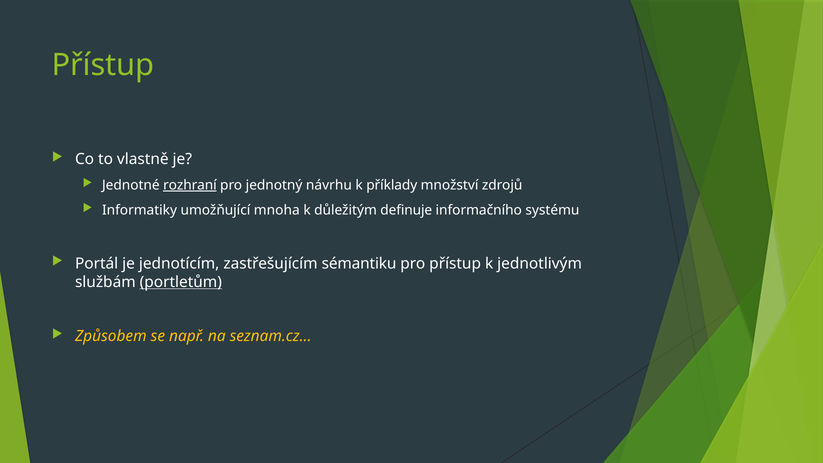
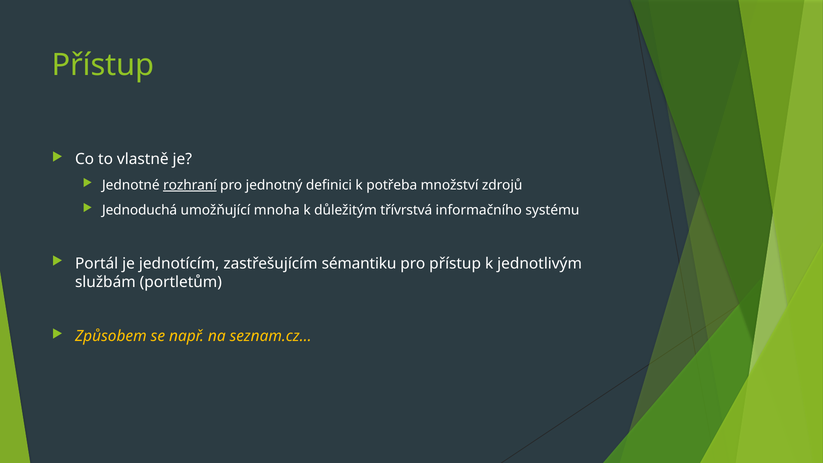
návrhu: návrhu -> definici (329, 185)
příklady: příklady -> potřeba (392, 185)
Informatiky: Informatiky -> Jednoduchá (140, 210)
definuje: definuje -> třívrstvá (406, 210)
portletům underline: present -> none (181, 282)
